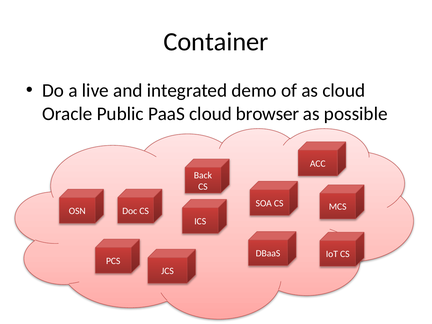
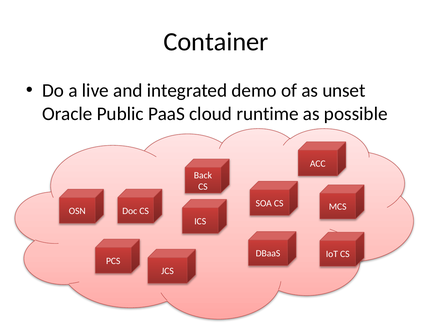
as cloud: cloud -> unset (344, 91)
browser: browser -> runtime (268, 114)
